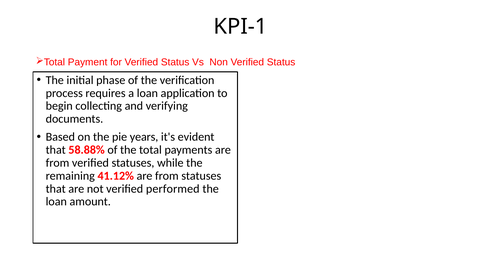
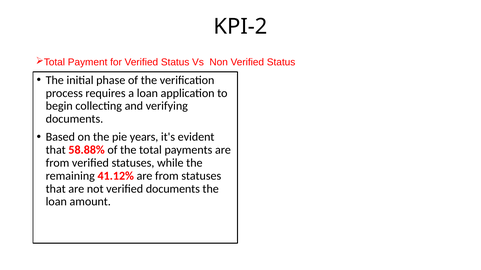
KPI-1: KPI-1 -> KPI-2 (240, 27)
verified performed: performed -> documents (173, 189)
